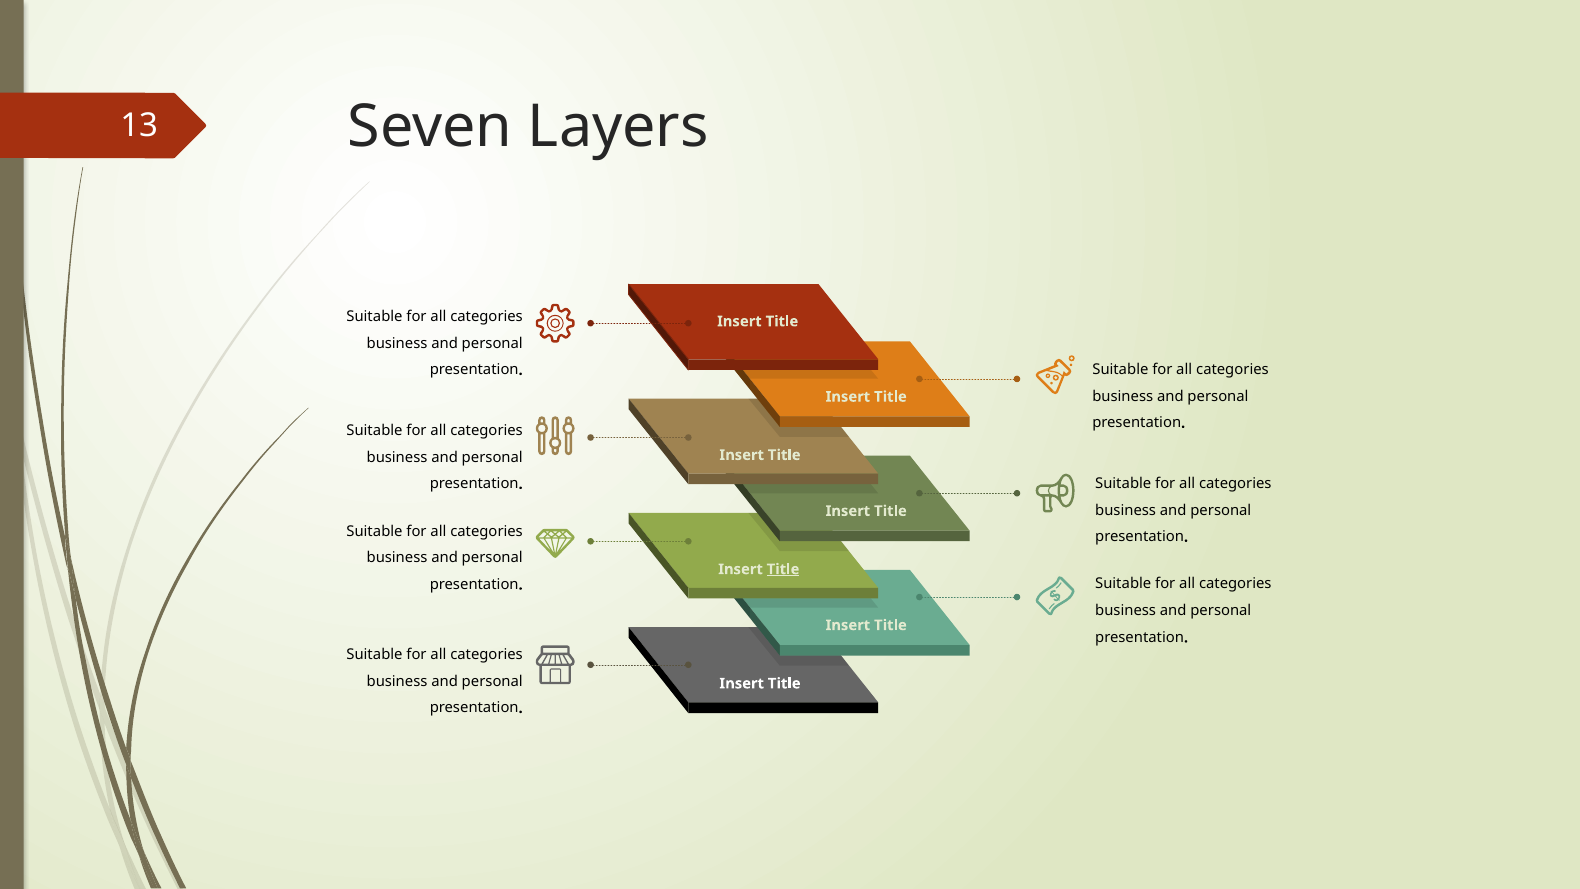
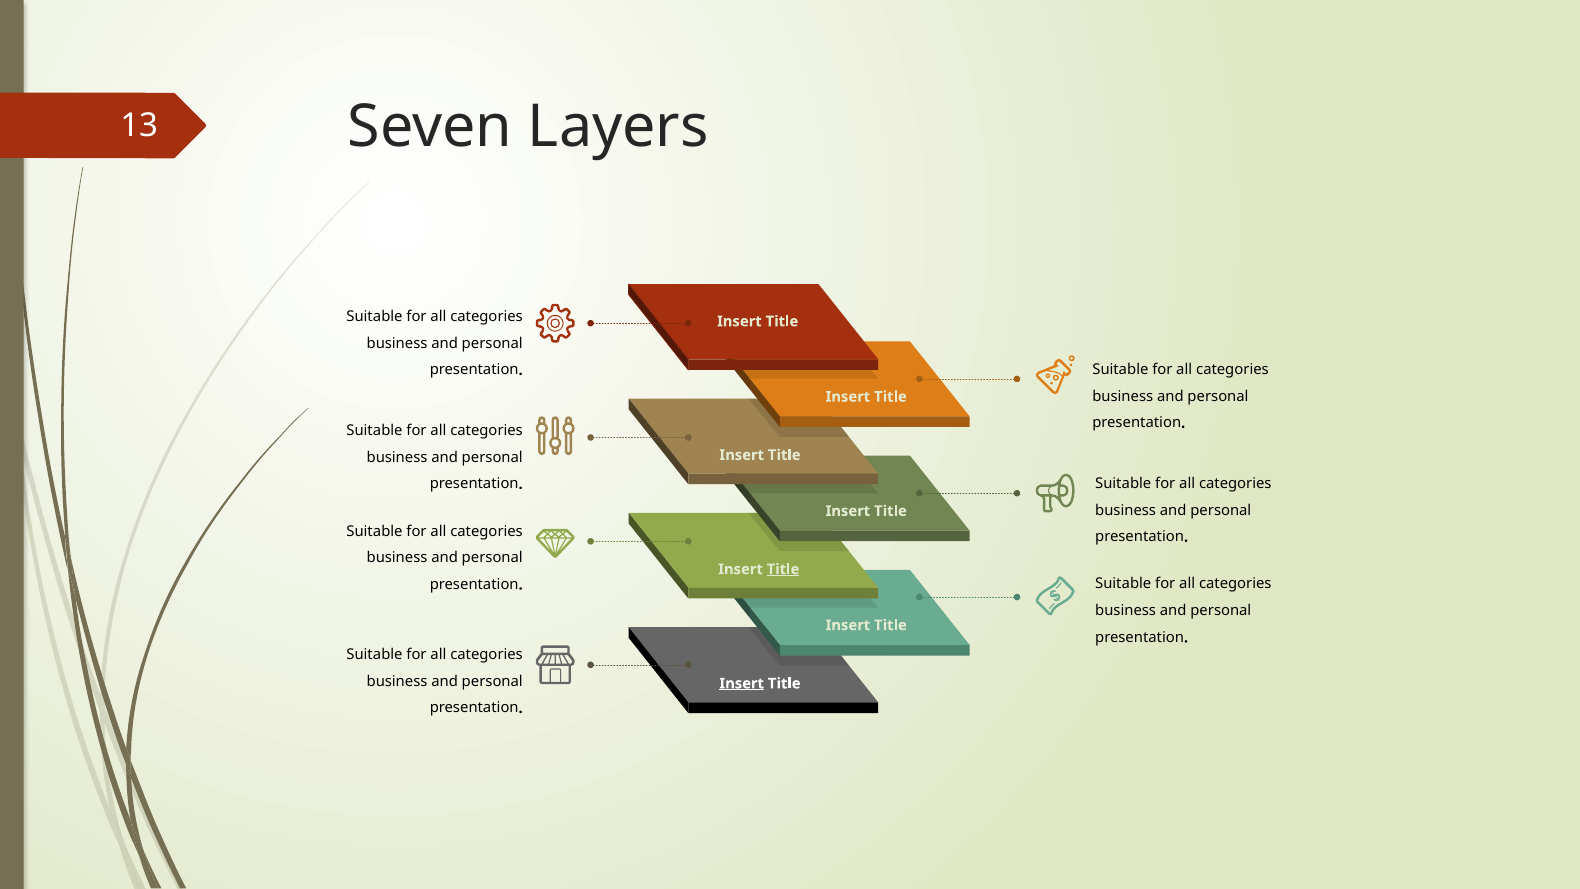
Insert underline: none -> present (742, 683)
